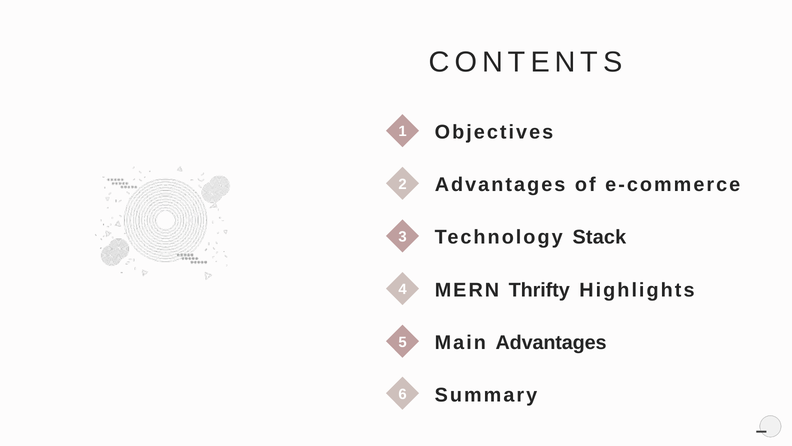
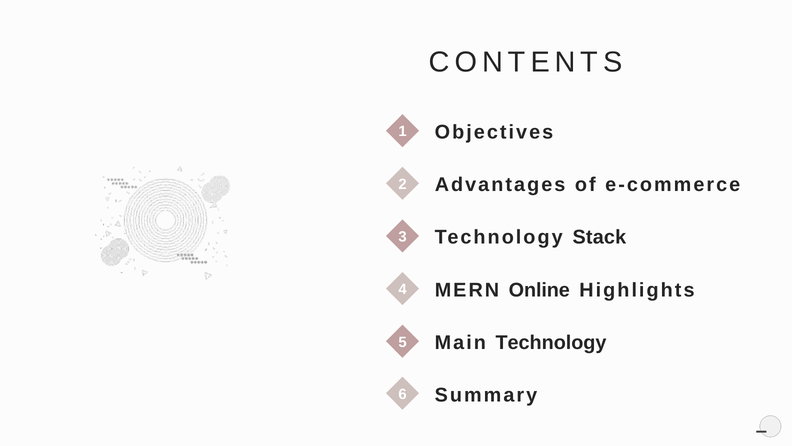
Thrifty: Thrifty -> Online (539, 290)
Main Advantages: Advantages -> Technology (551, 342)
